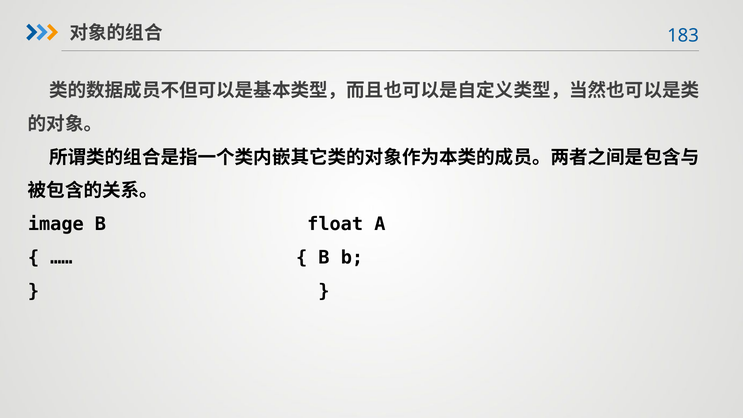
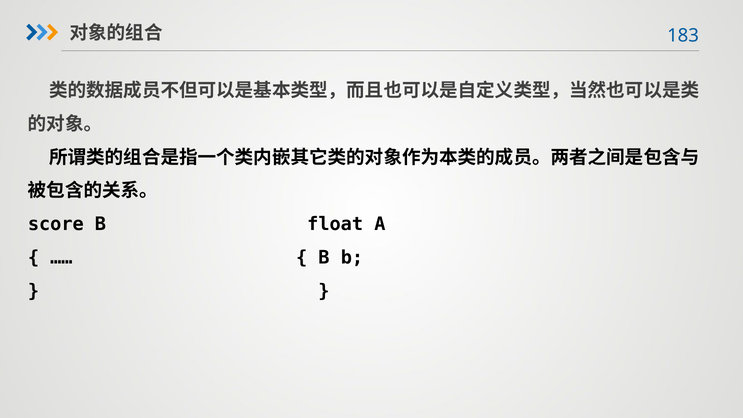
image: image -> score (56, 224)
